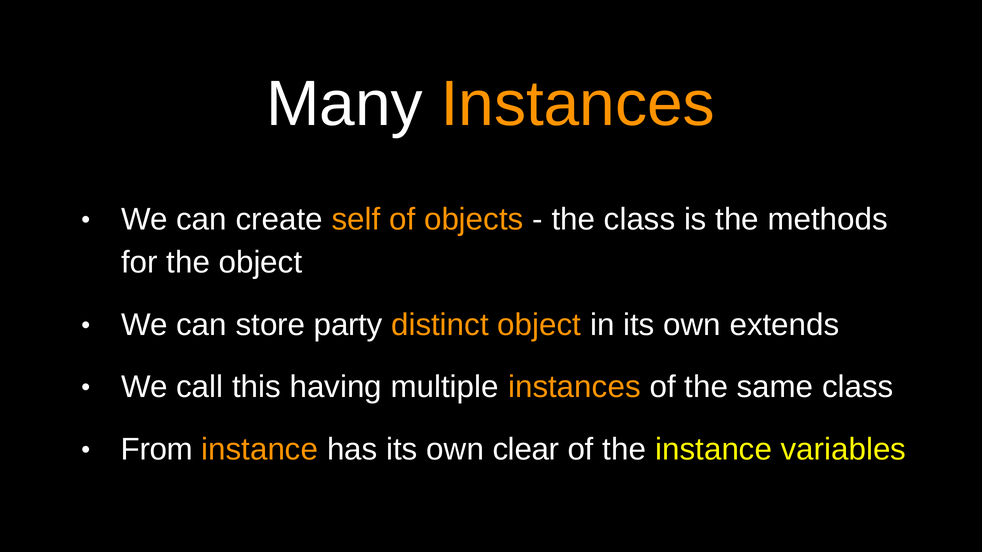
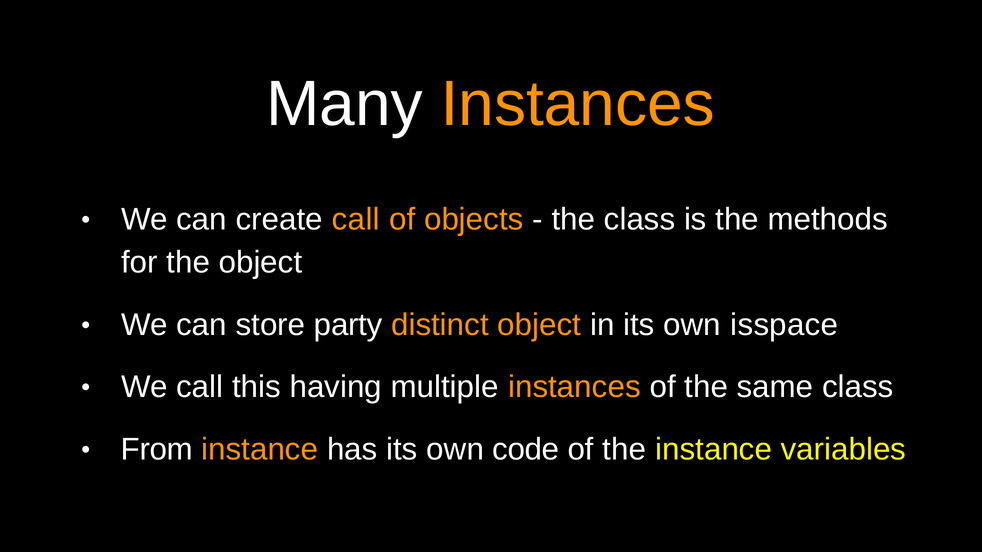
create self: self -> call (356, 219)
extends: extends -> isspace (784, 325)
clear: clear -> code (526, 450)
